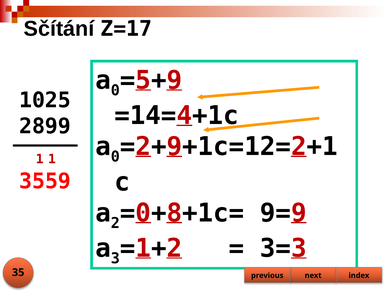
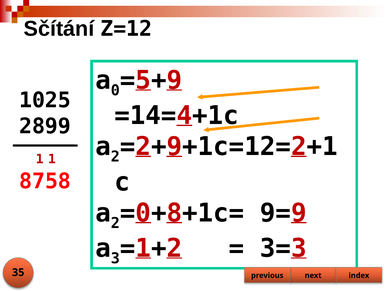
Z=17: Z=17 -> Z=12 (126, 29)
0: 0 -> 2 (115, 157)
3559: 3559 -> 8758 (45, 181)
